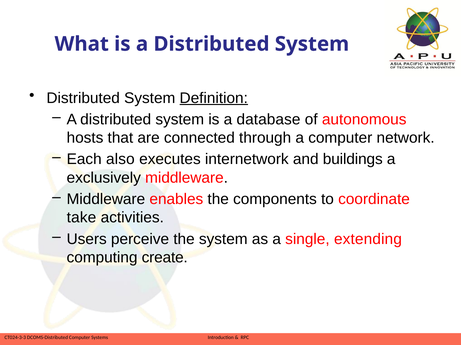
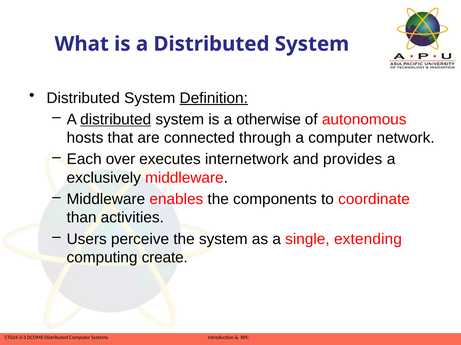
distributed underline: none -> present (116, 120)
database: database -> otherwise (269, 120)
also: also -> over (120, 160)
buildings: buildings -> provides (353, 160)
take: take -> than (82, 218)
